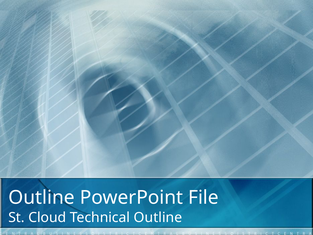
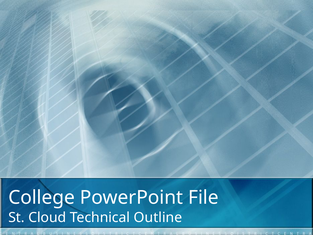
Outline: Outline -> College (42, 197)
